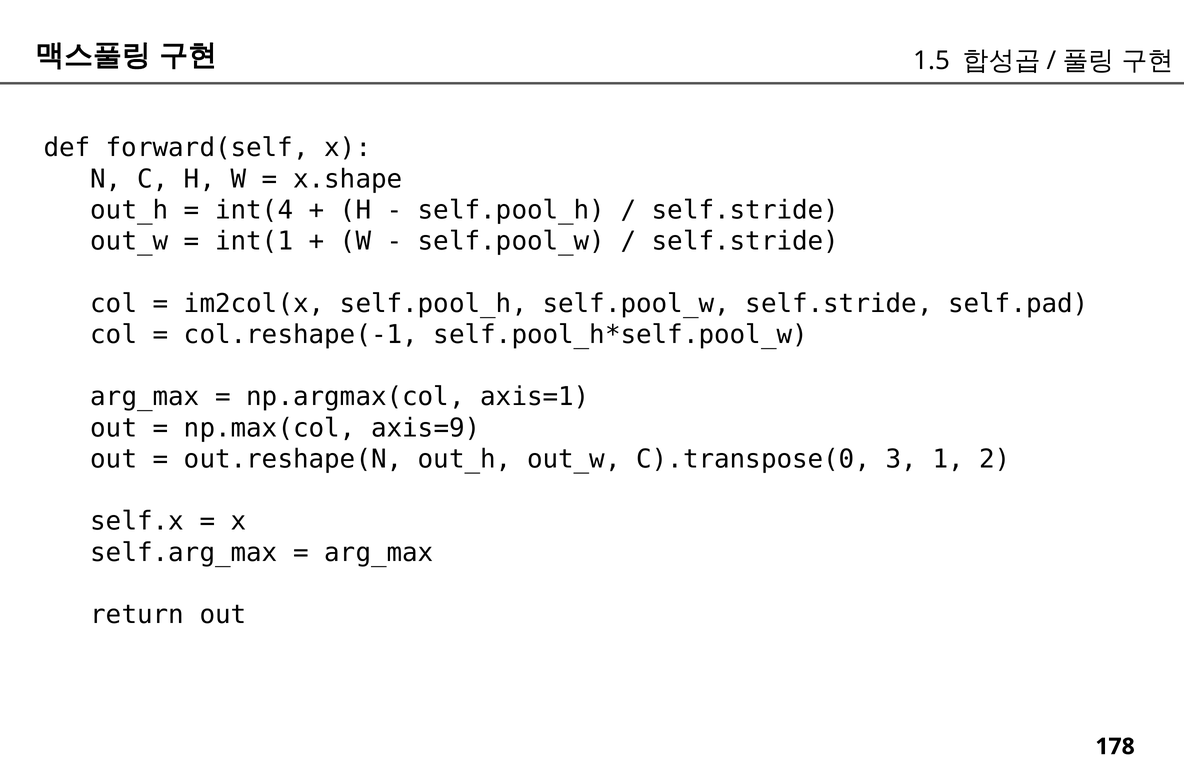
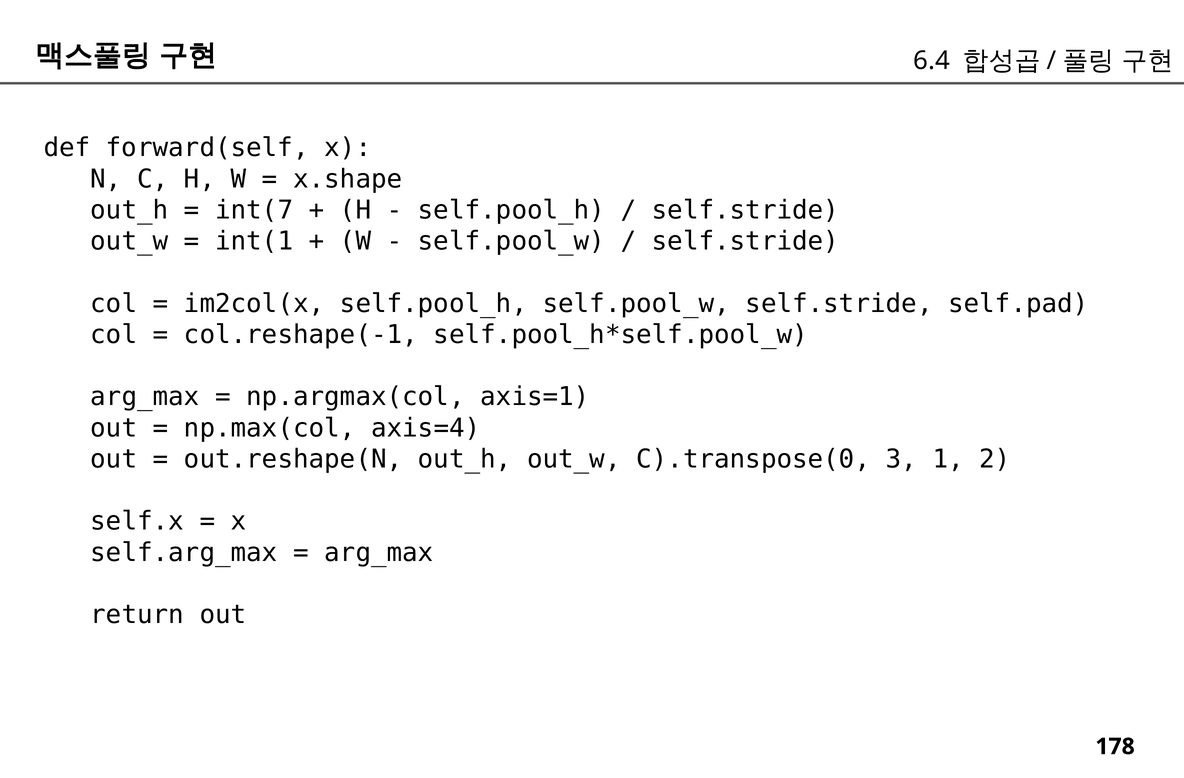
1.5: 1.5 -> 6.4 (932, 61)
int(4: int(4 -> int(7 (254, 210)
axis=9: axis=9 -> axis=4 (426, 428)
